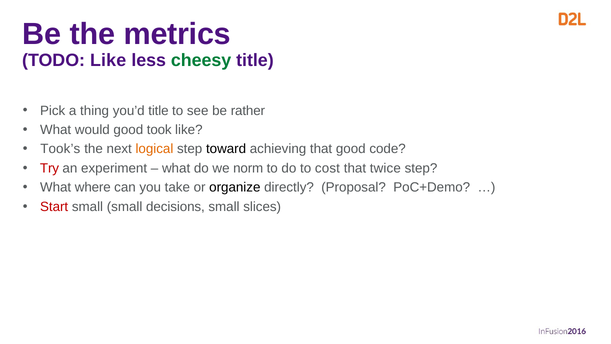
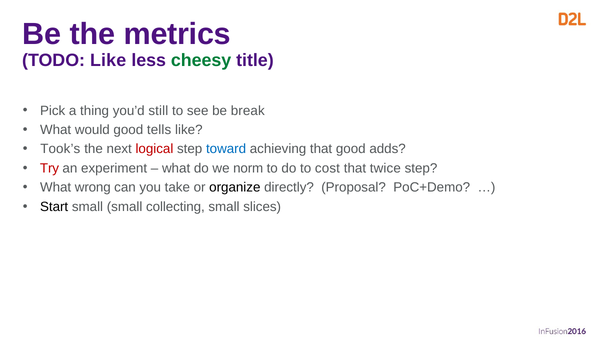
you’d title: title -> still (158, 111)
rather: rather -> break (248, 111)
took: took -> tells (159, 130)
logical colour: orange -> red (154, 149)
toward colour: black -> blue (226, 149)
code: code -> adds (388, 149)
where: where -> wrong (93, 187)
Start colour: red -> black (54, 207)
decisions: decisions -> collecting (175, 207)
